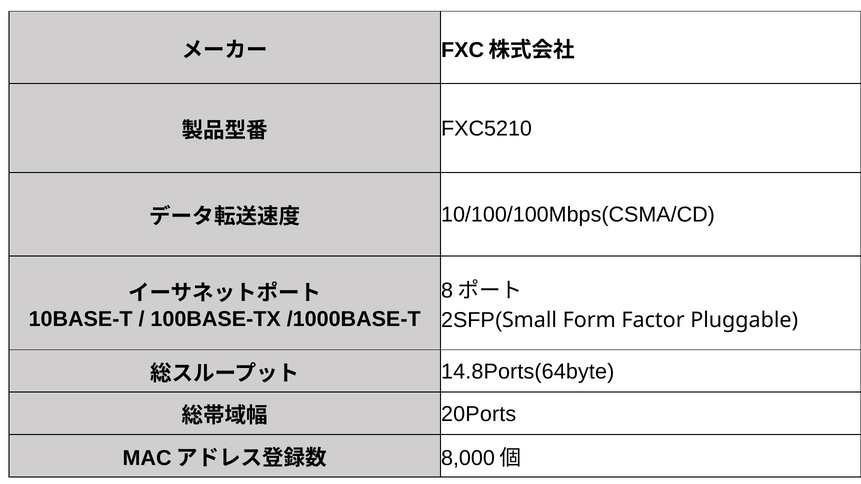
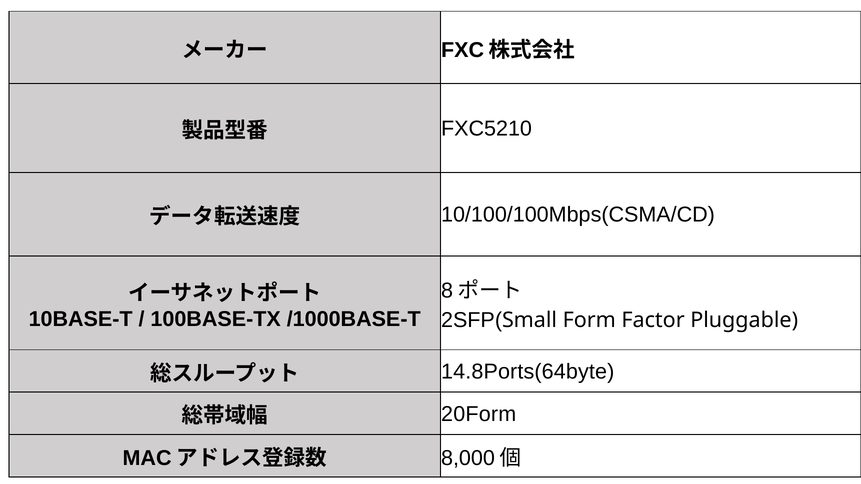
20Ports: 20Ports -> 20Form (479, 414)
